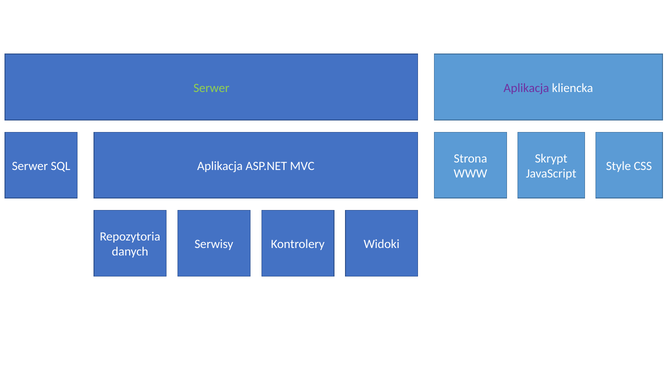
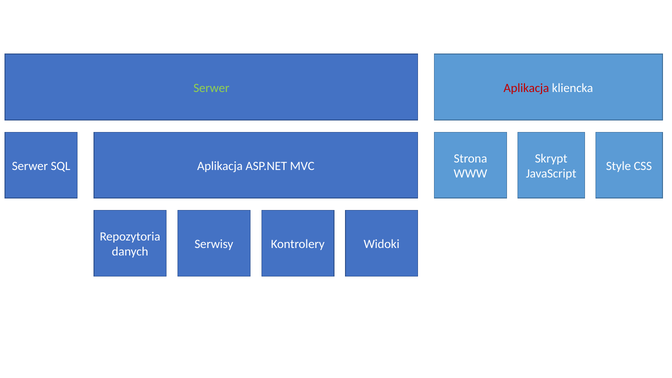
Aplikacja colour: purple -> red (526, 88)
